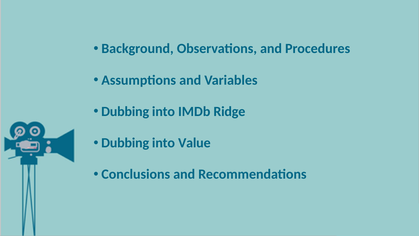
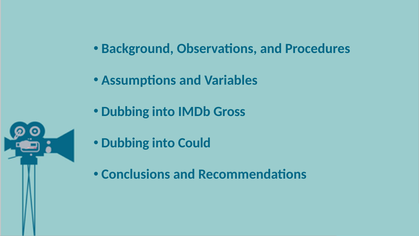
Ridge: Ridge -> Gross (229, 111)
Value: Value -> Could (194, 143)
